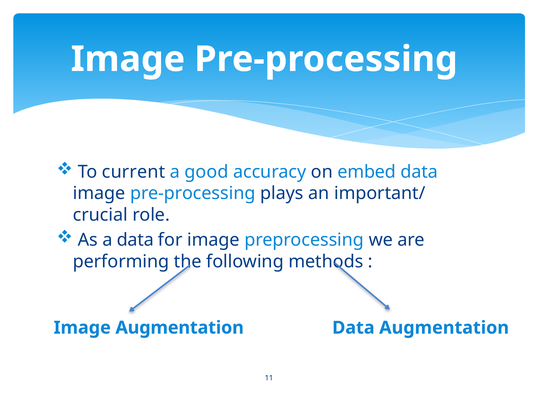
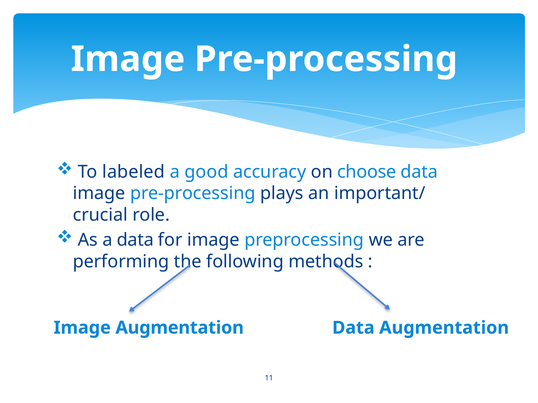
current: current -> labeled (134, 172)
embed: embed -> choose (367, 172)
